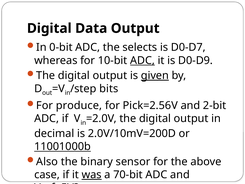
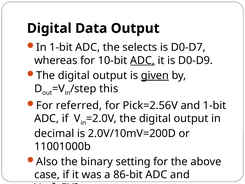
In 0-bit: 0-bit -> 1-bit (61, 47)
bits: bits -> this (109, 88)
produce: produce -> referred (79, 105)
and 2-bit: 2-bit -> 1-bit (215, 105)
11001000b underline: present -> none (63, 146)
sensor: sensor -> setting (133, 161)
was underline: present -> none (92, 174)
70-bit: 70-bit -> 86-bit (128, 174)
